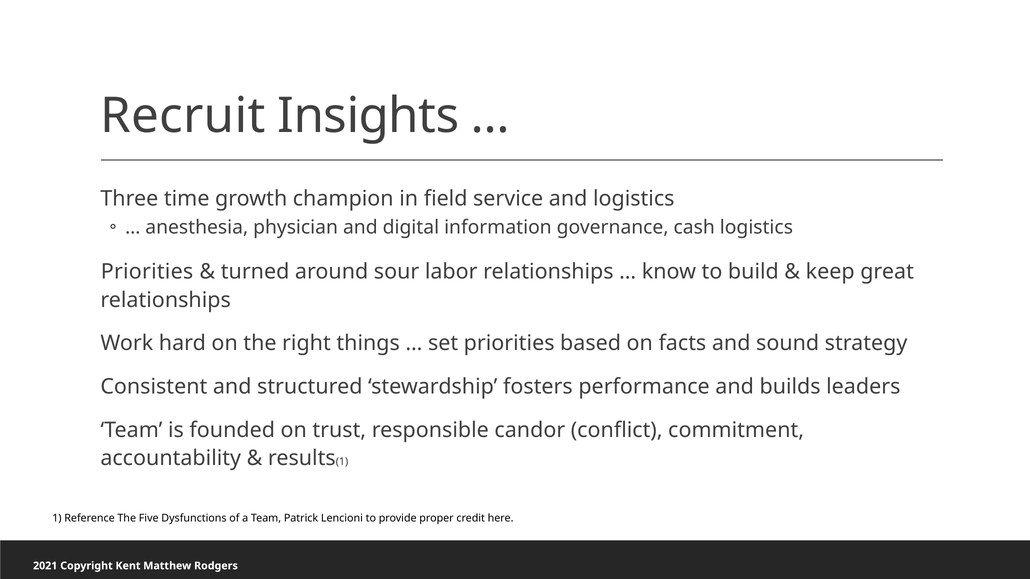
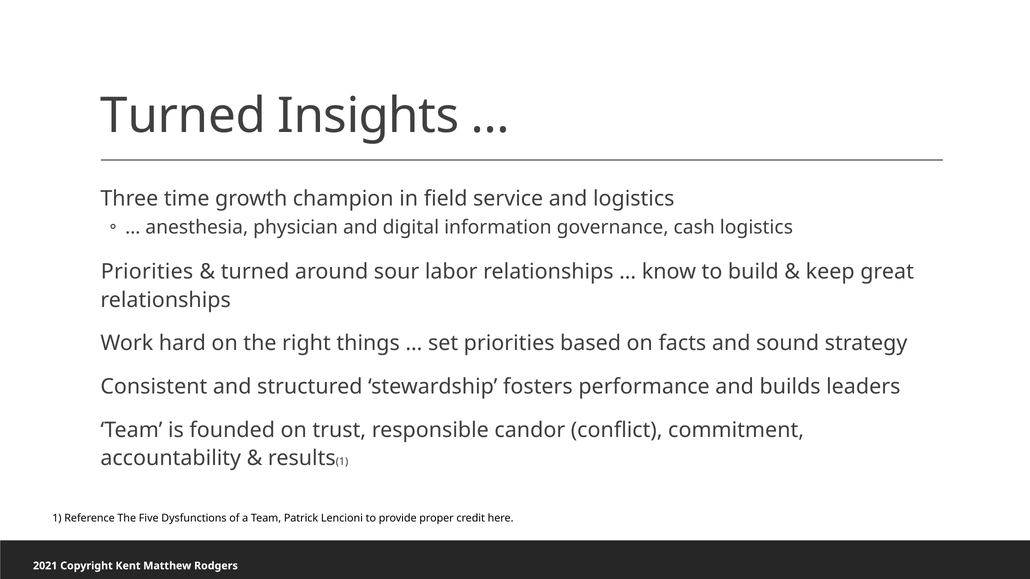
Recruit: Recruit -> Turned (183, 116)
